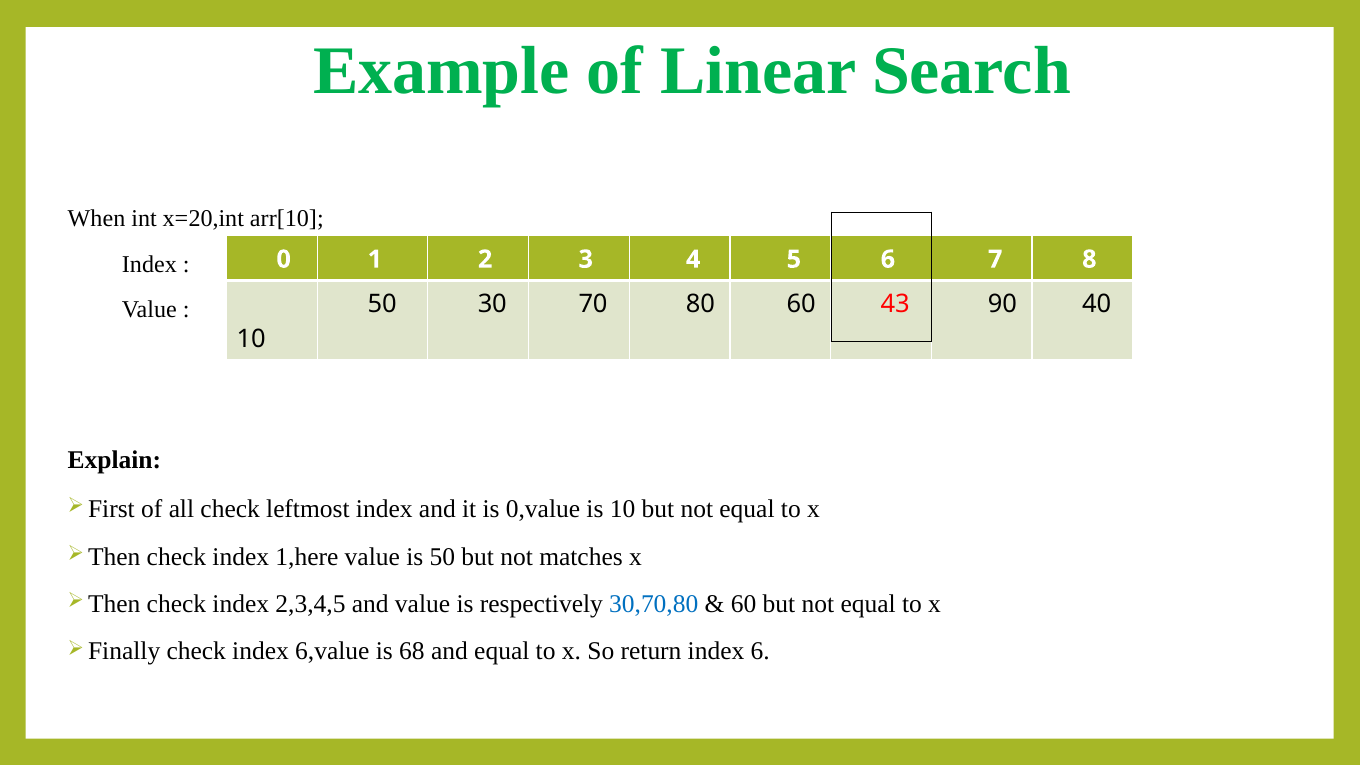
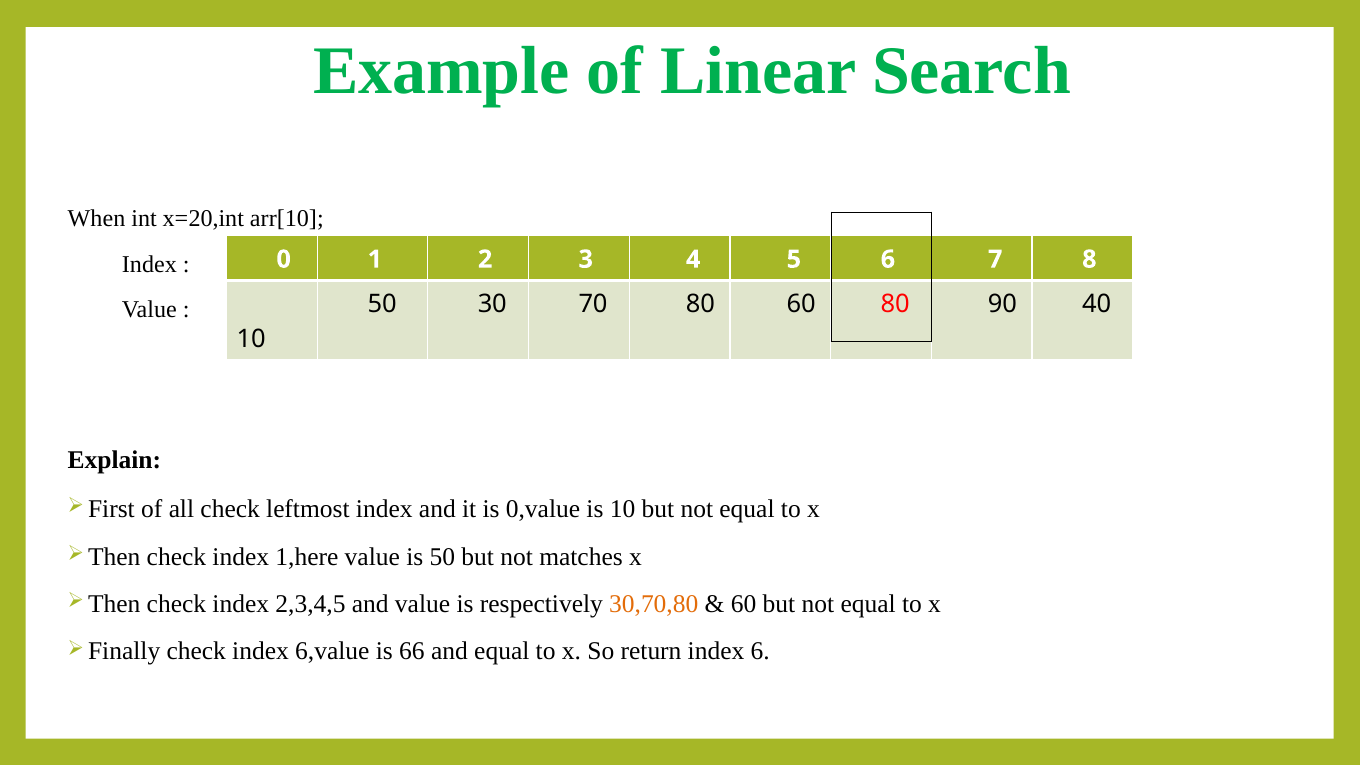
60 43: 43 -> 80 (895, 304)
30,70,80 colour: blue -> orange (654, 604)
68: 68 -> 66 (412, 652)
